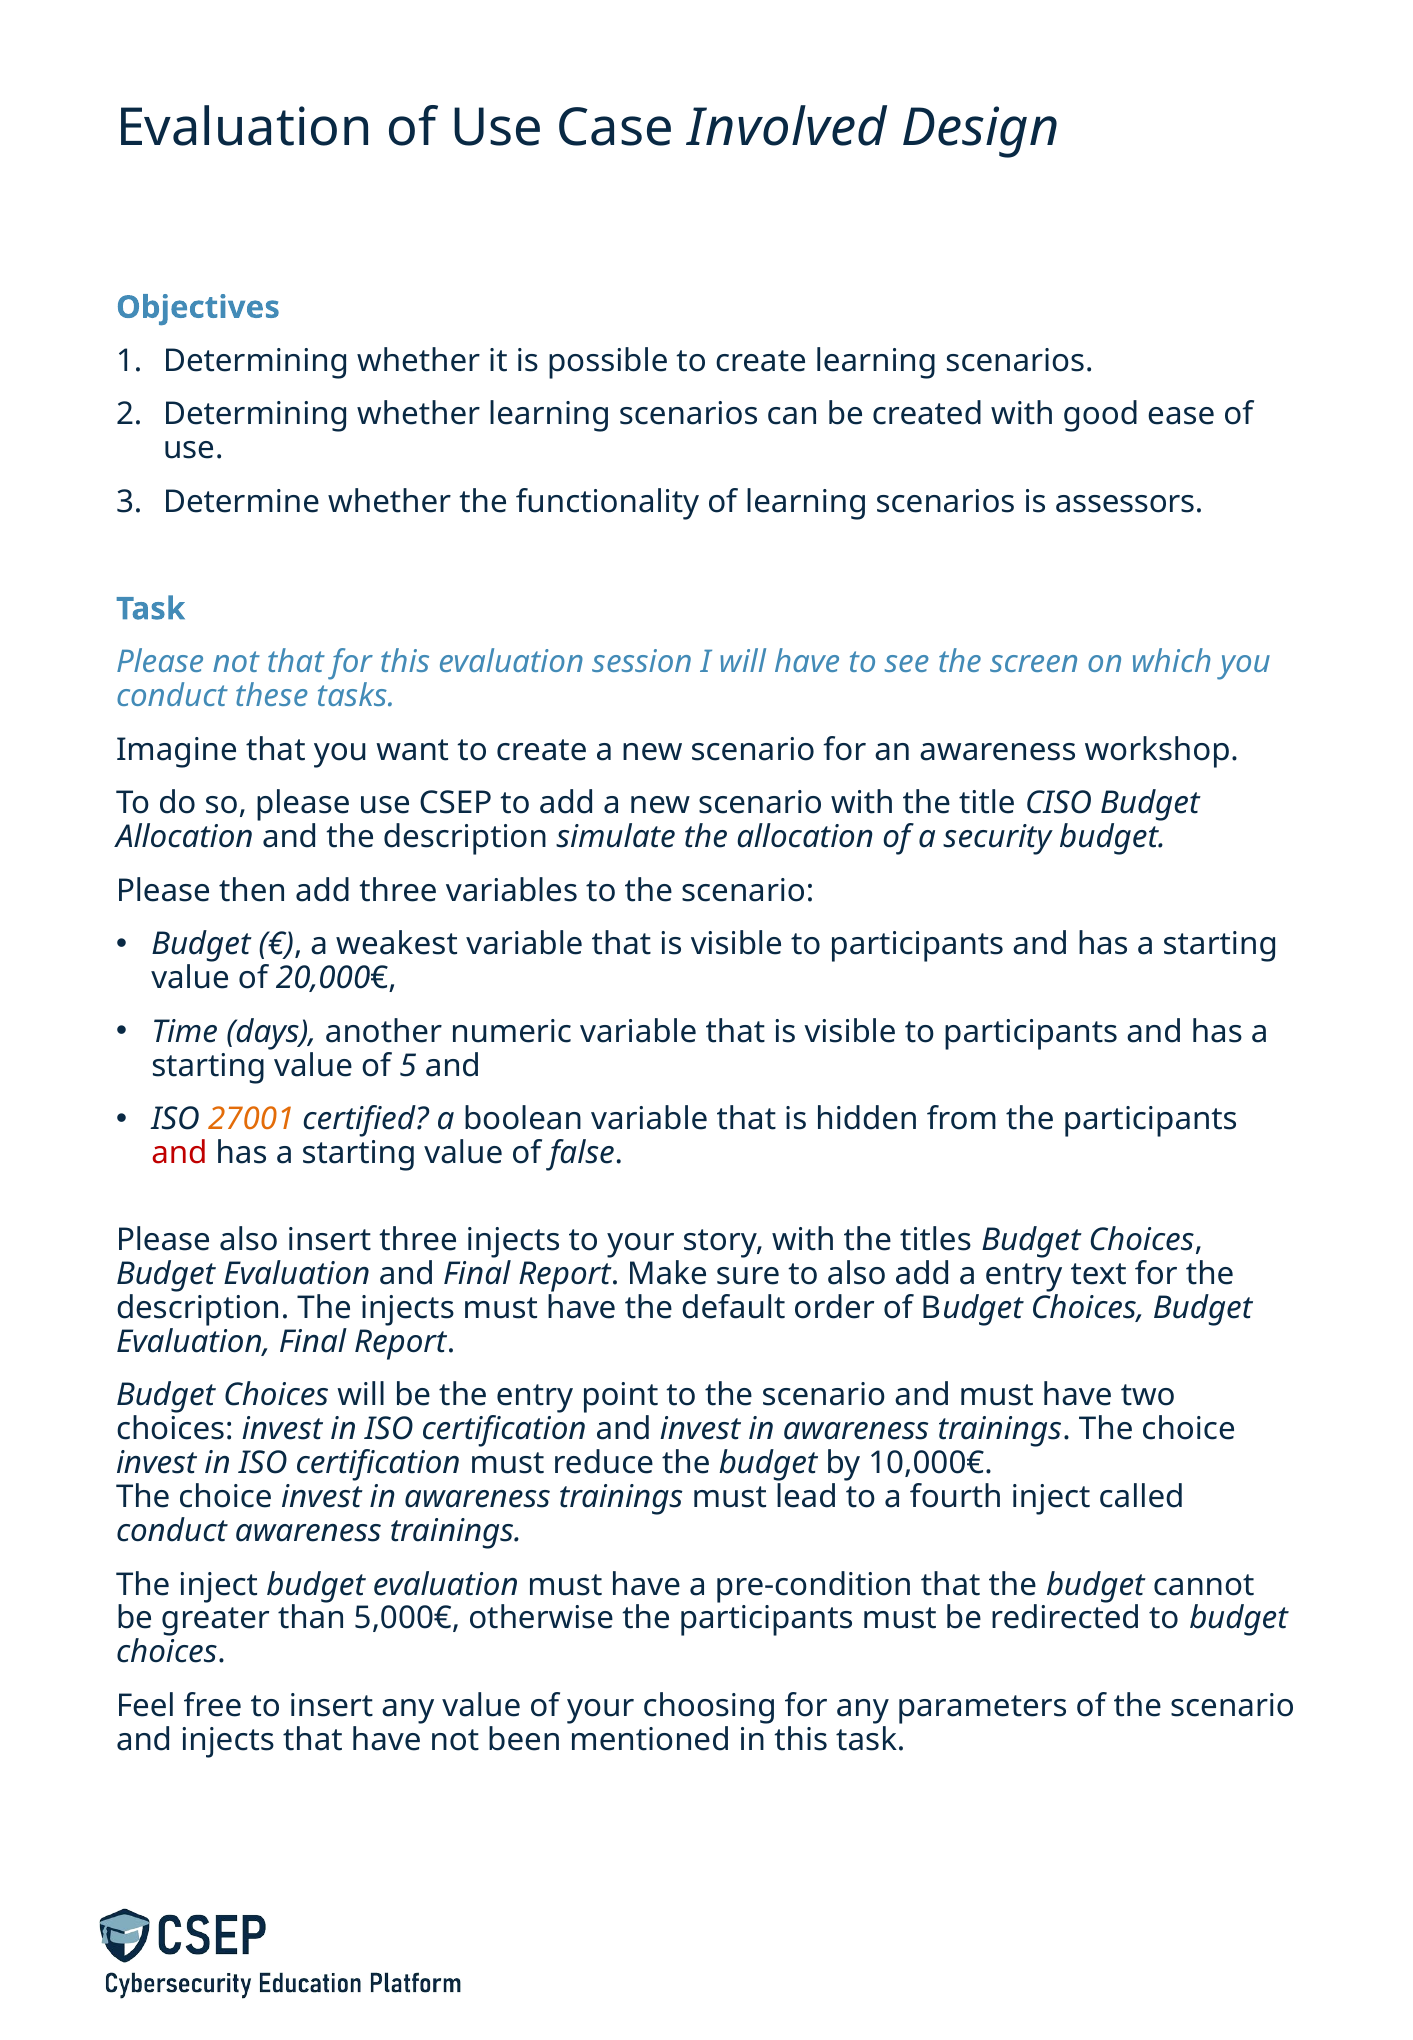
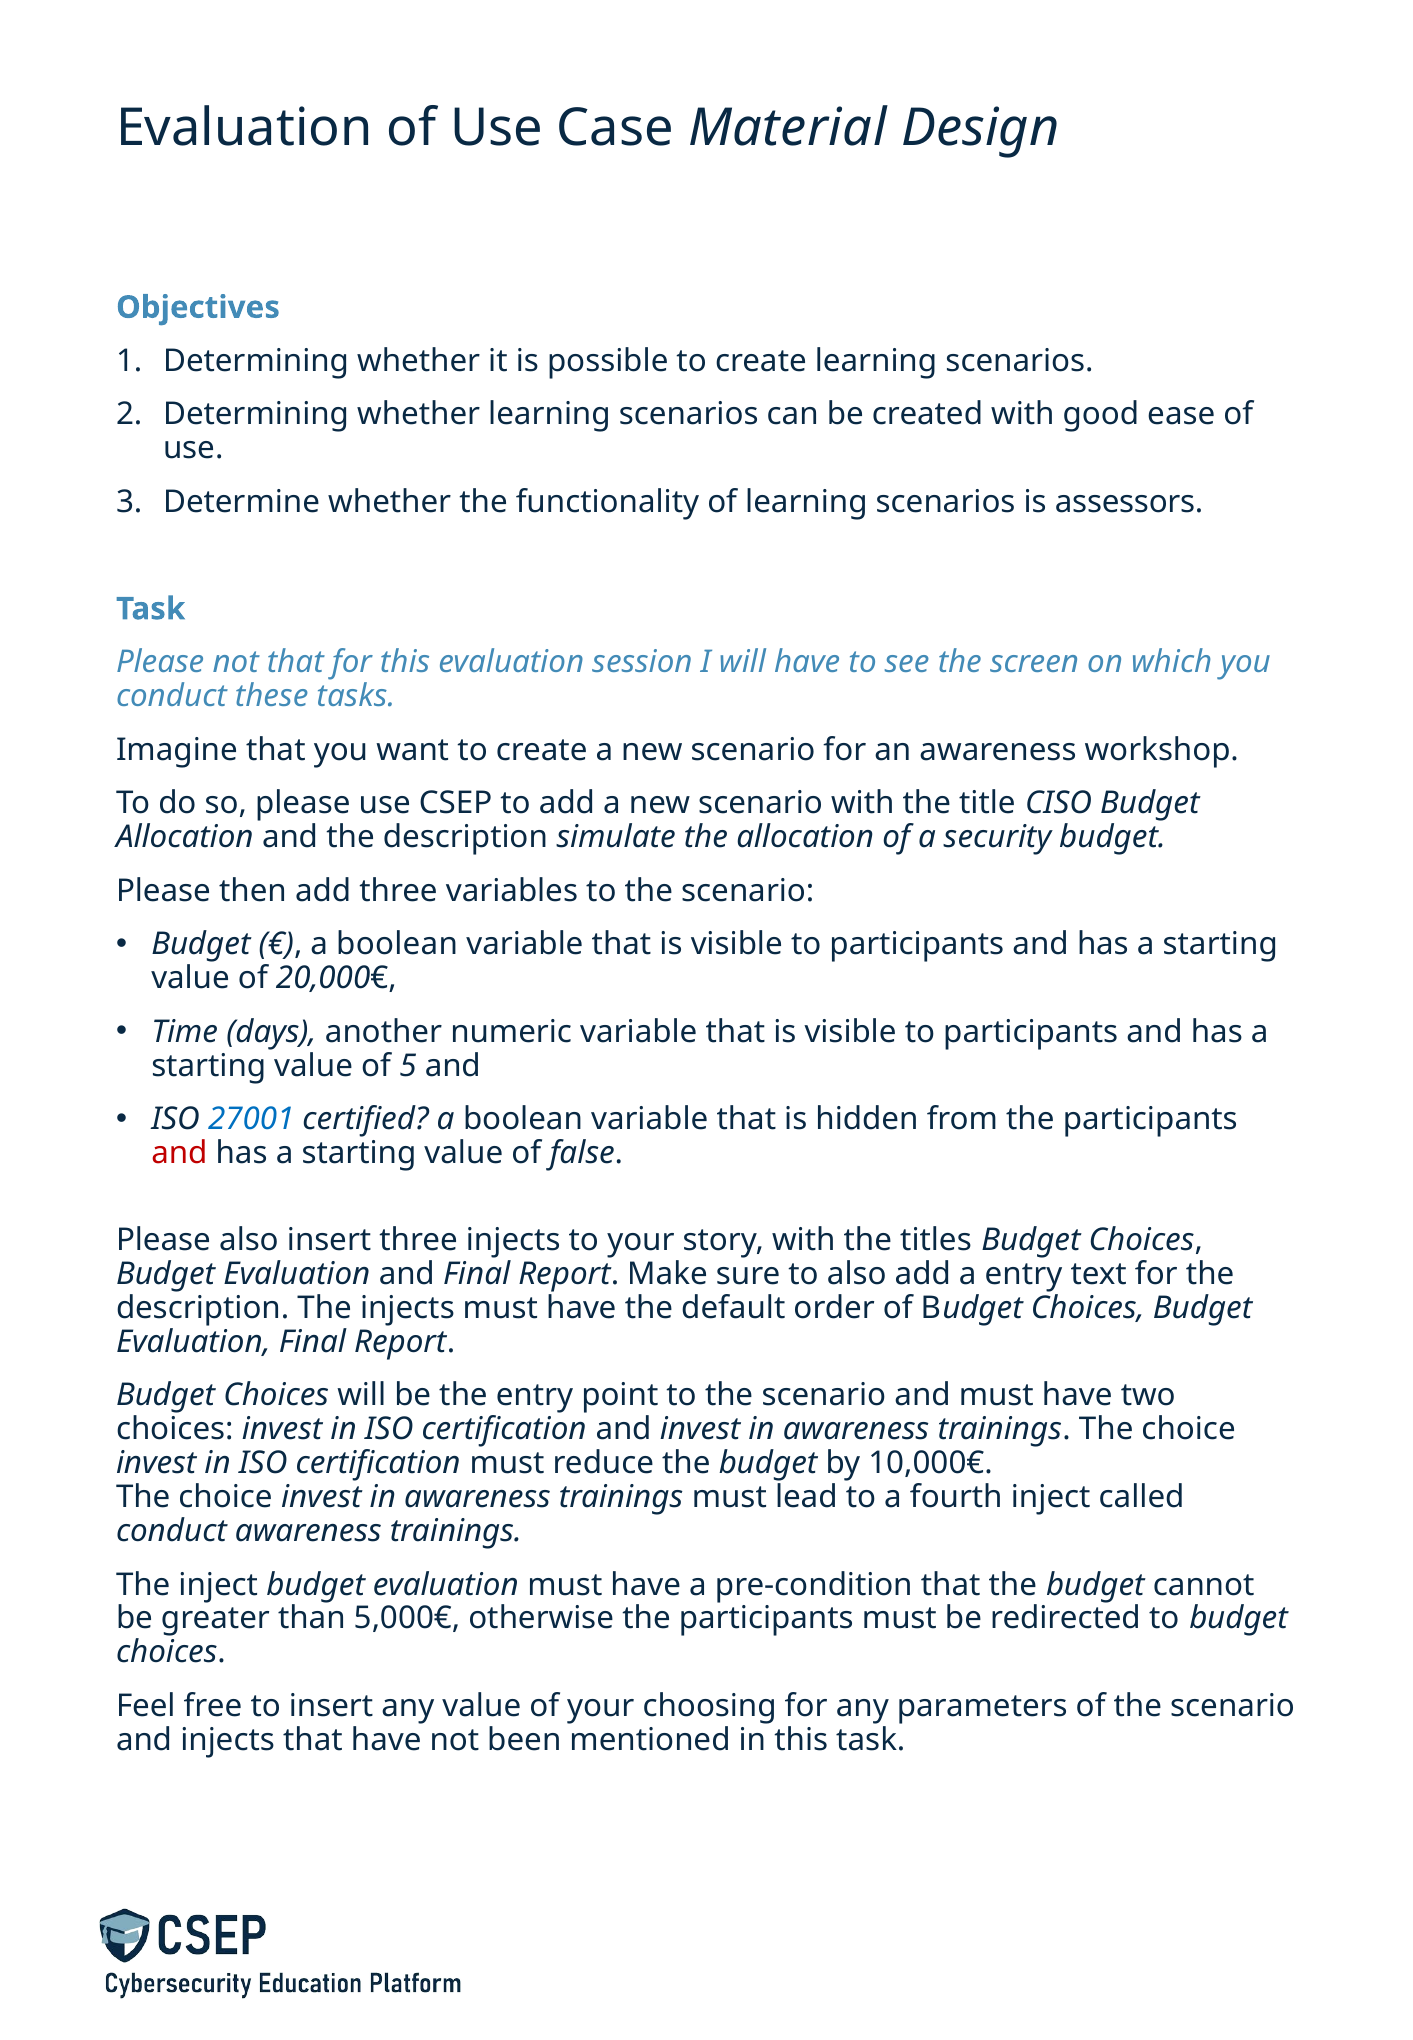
Involved: Involved -> Material (787, 128)
weakest: weakest -> boolean (397, 945)
27001 colour: orange -> blue (251, 1120)
